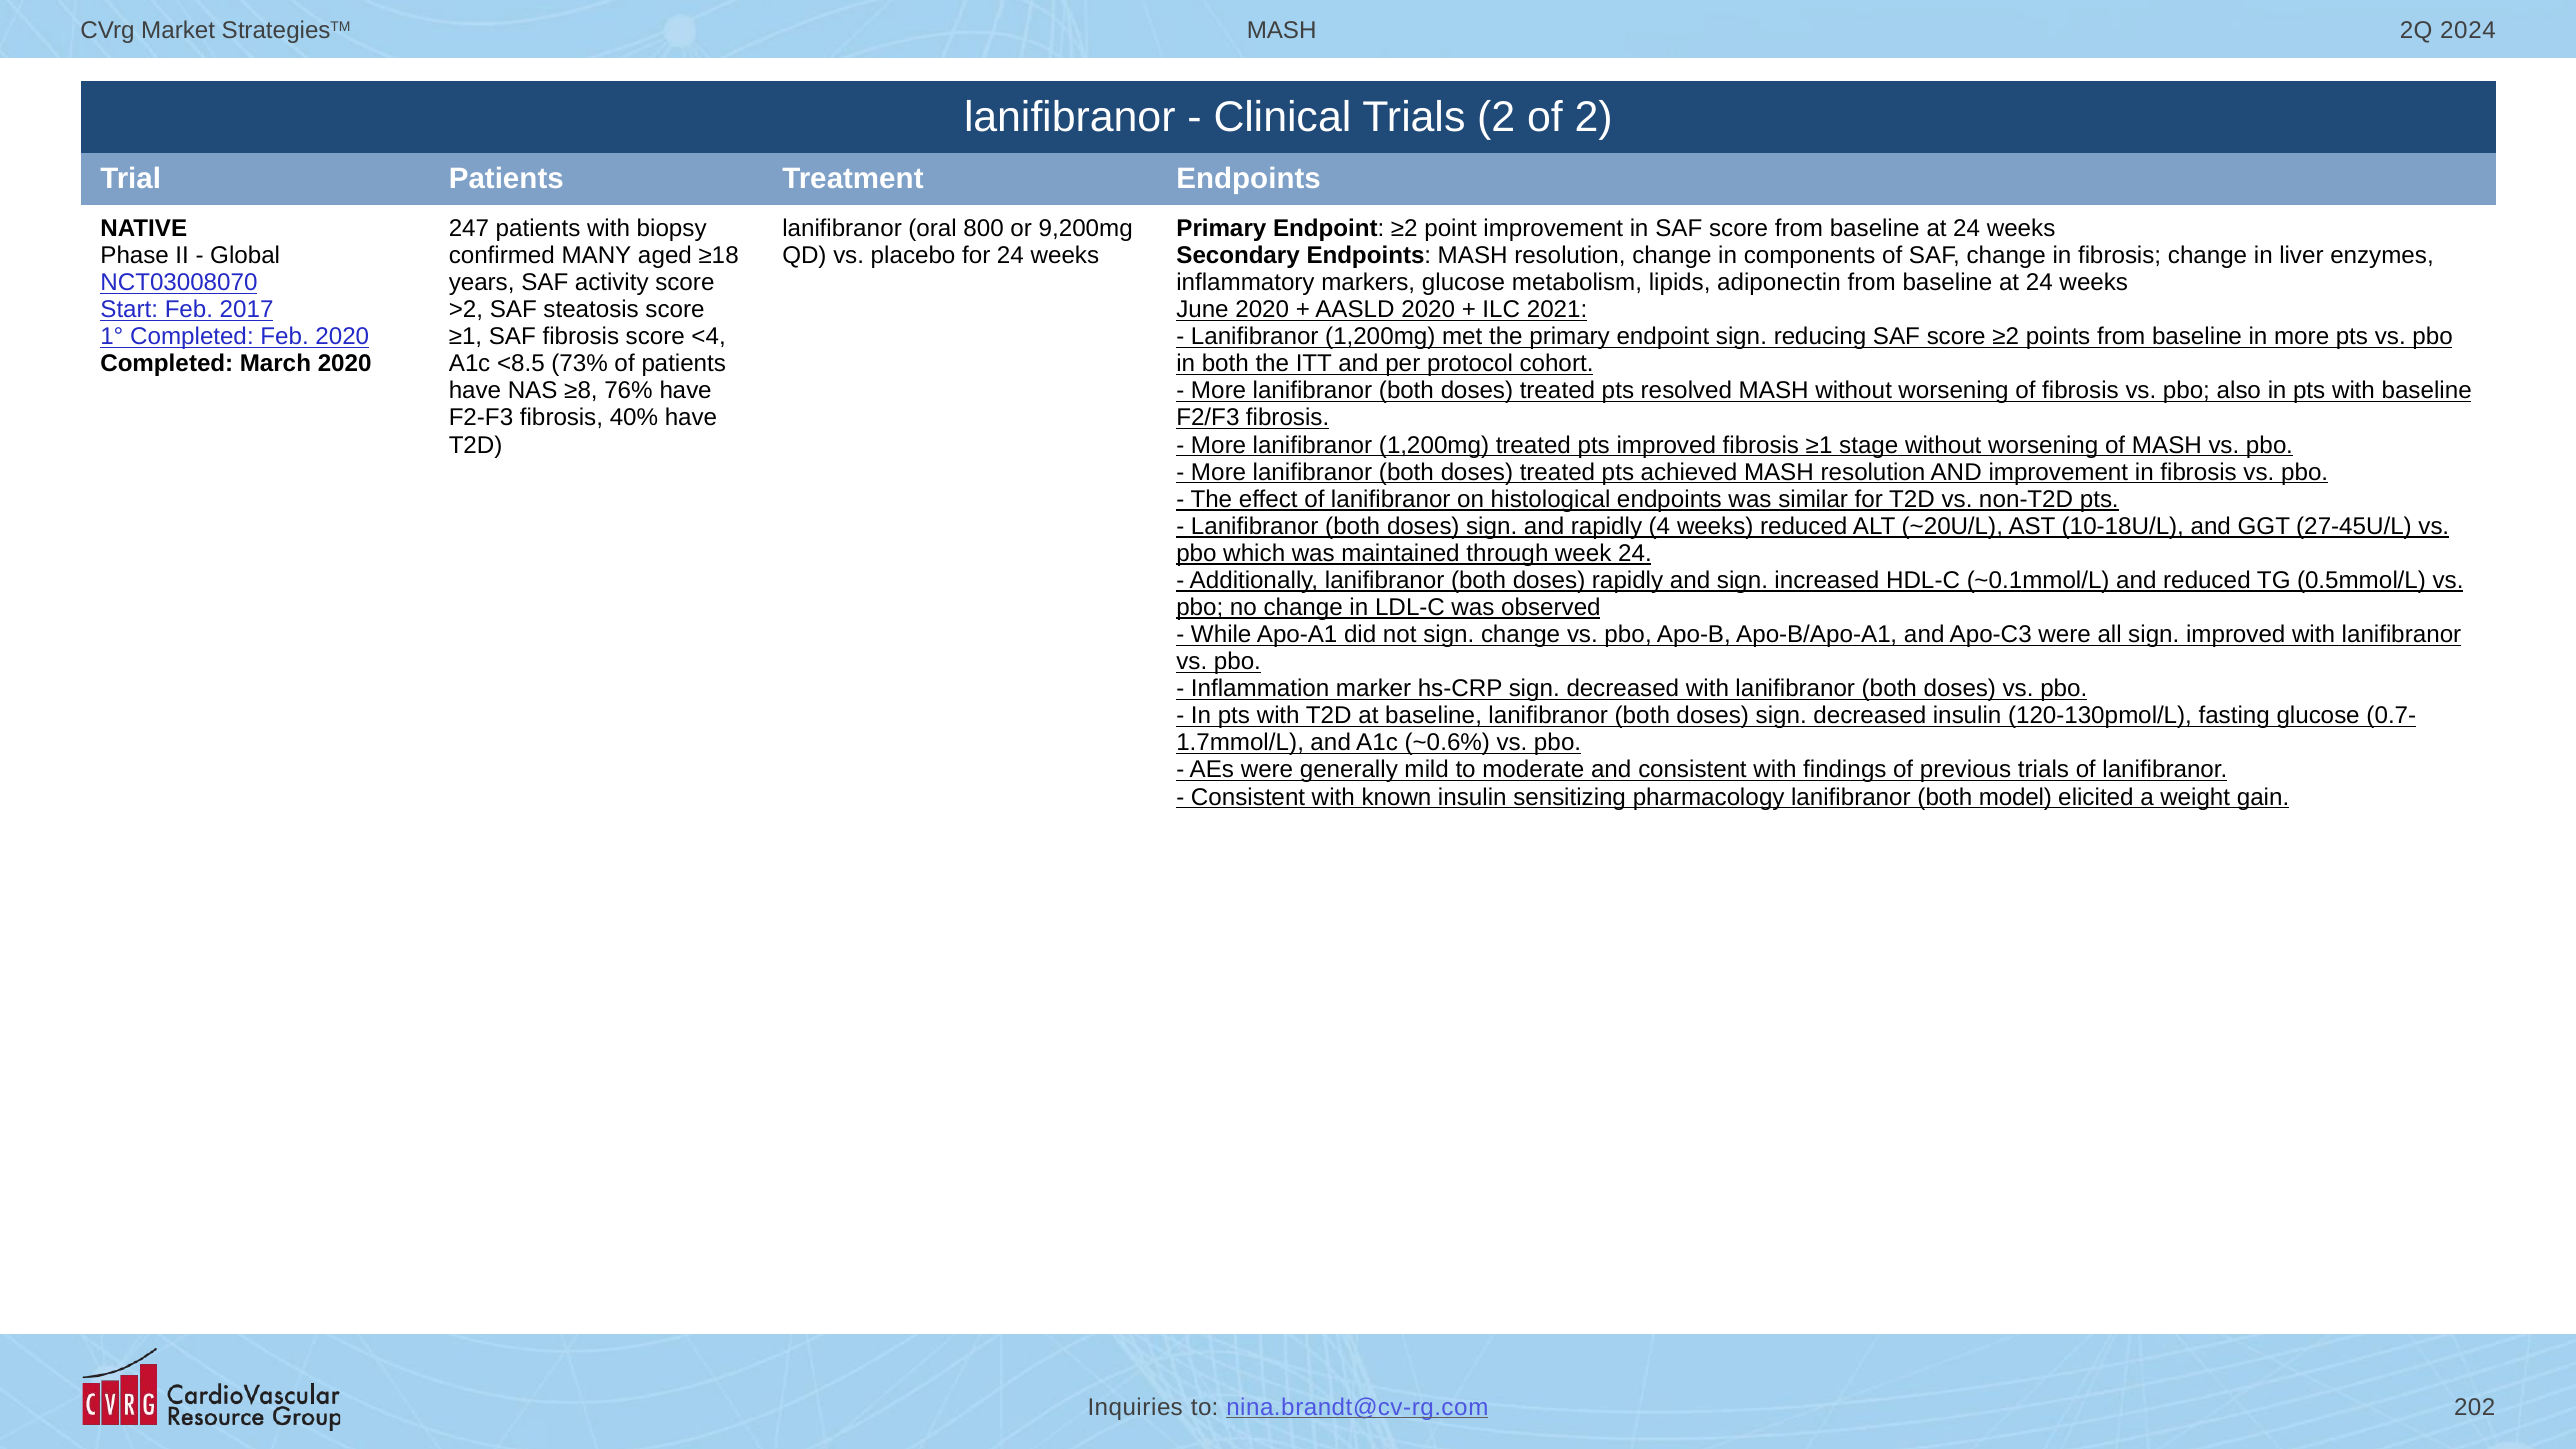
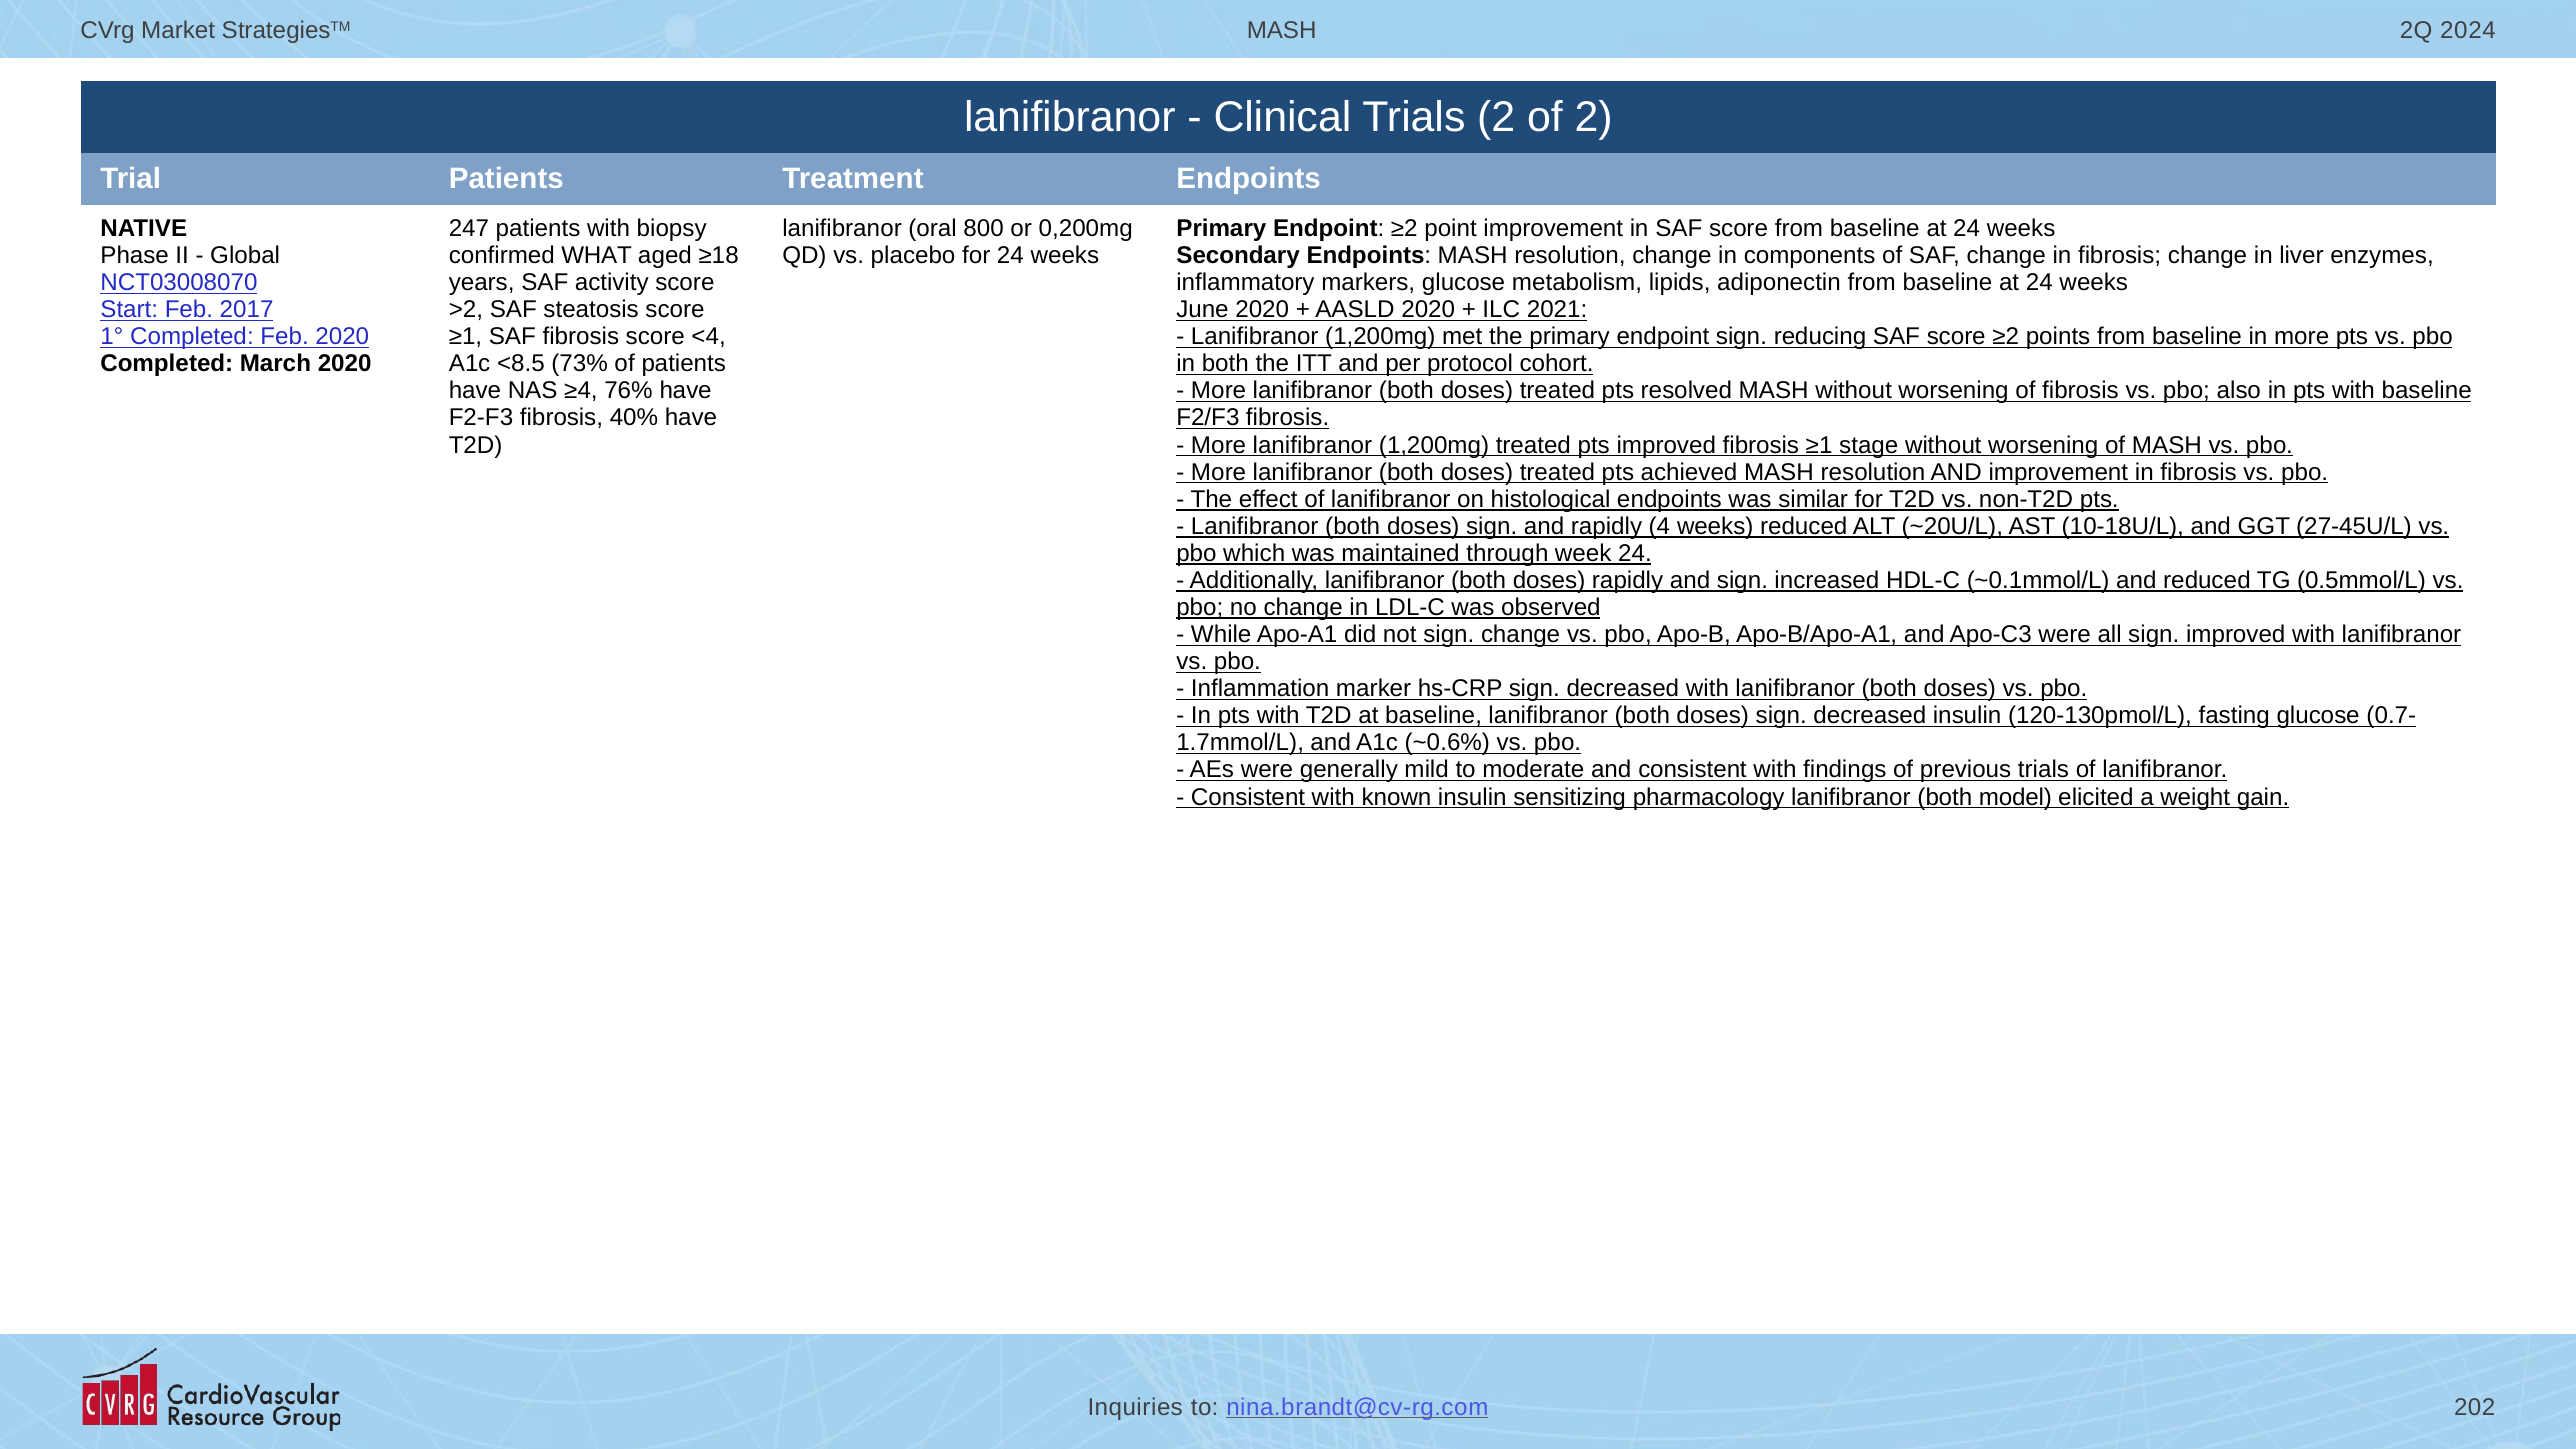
9,200mg: 9,200mg -> 0,200mg (1086, 228)
MANY: MANY -> WHAT (597, 255)
≥8: ≥8 -> ≥4 (581, 391)
